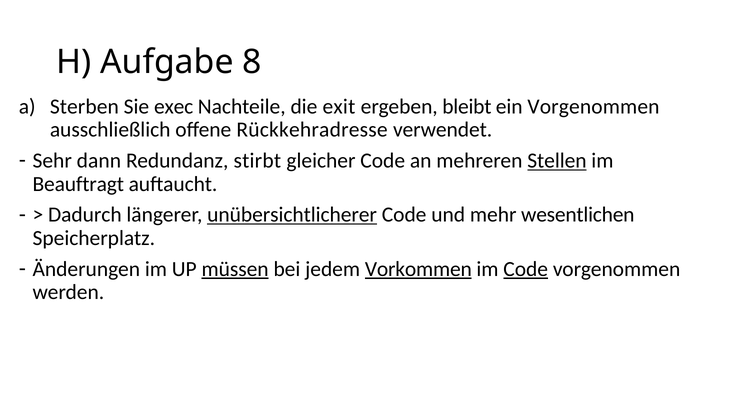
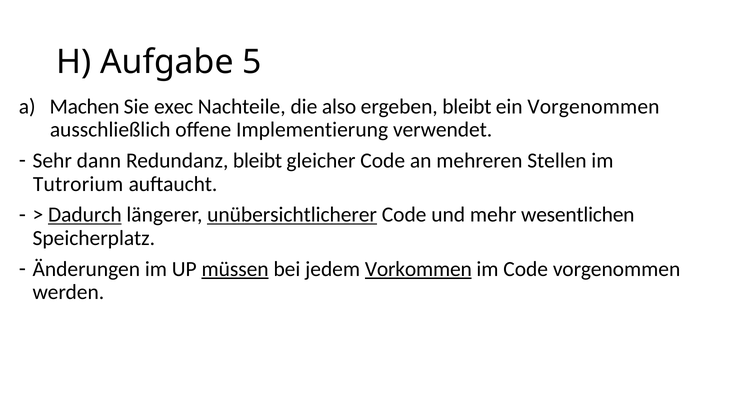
8: 8 -> 5 (252, 62)
Sterben: Sterben -> Machen (84, 106)
exit: exit -> also (339, 106)
Rückkehradresse: Rückkehradresse -> Implementierung (312, 130)
Redundanz stirbt: stirbt -> bleibt (258, 160)
Stellen underline: present -> none (557, 160)
Beauftragt: Beauftragt -> Tutrorium (78, 184)
Dadurch underline: none -> present (85, 215)
Code underline: present -> none (526, 269)
